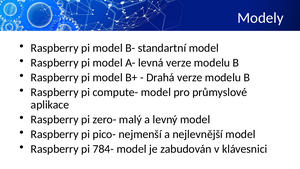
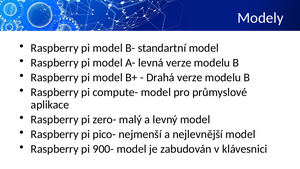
784-: 784- -> 900- (103, 149)
